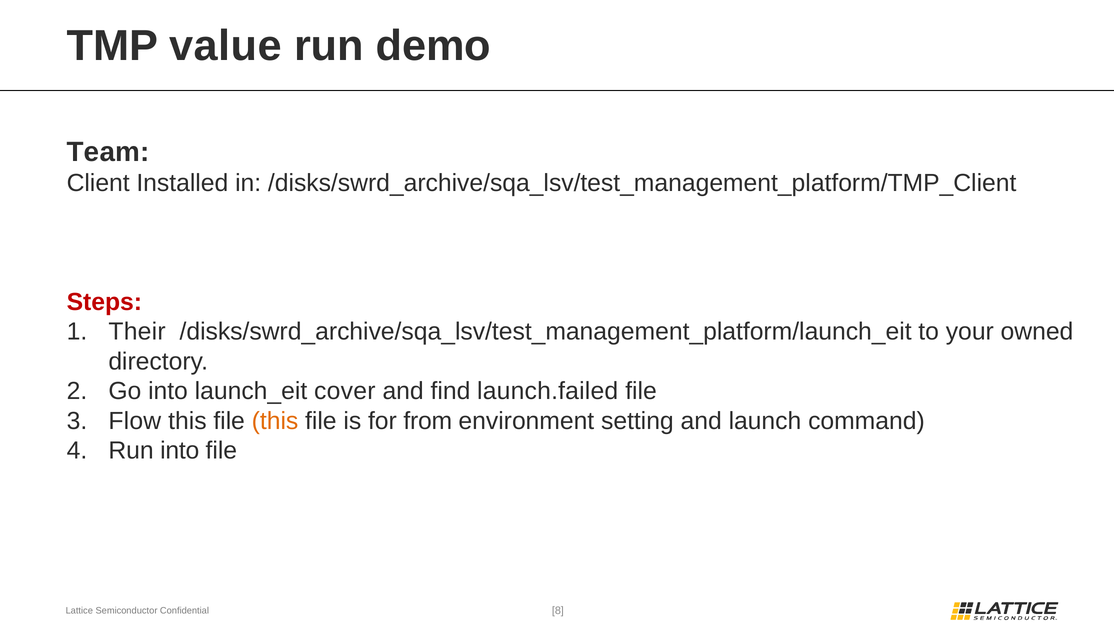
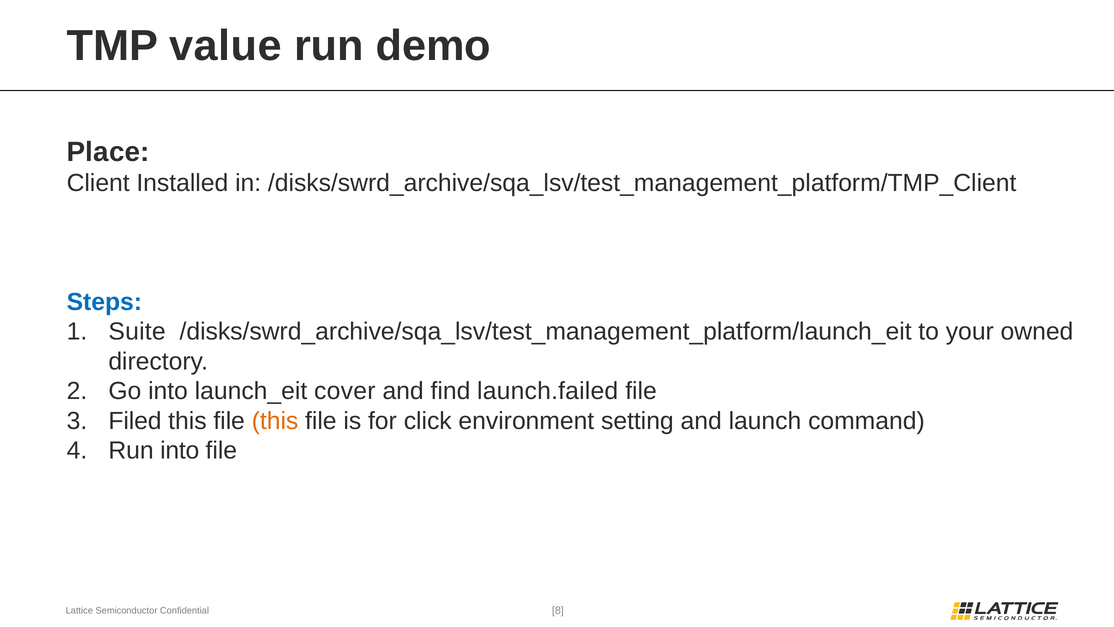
Team: Team -> Place (108, 152)
Steps colour: red -> blue (104, 302)
Their: Their -> Suite (137, 332)
Flow: Flow -> Filed (135, 421)
from: from -> click (428, 421)
